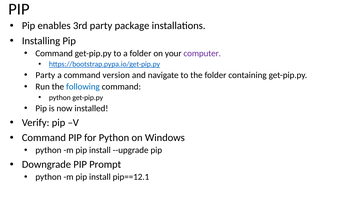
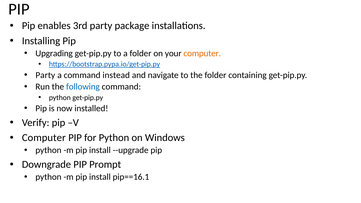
Command: Command -> Upgrading (54, 53)
computer colour: purple -> orange (202, 53)
version: version -> instead (116, 75)
Command: Command -> Computer (44, 138)
pip==12.1: pip==12.1 -> pip==16.1 (131, 177)
